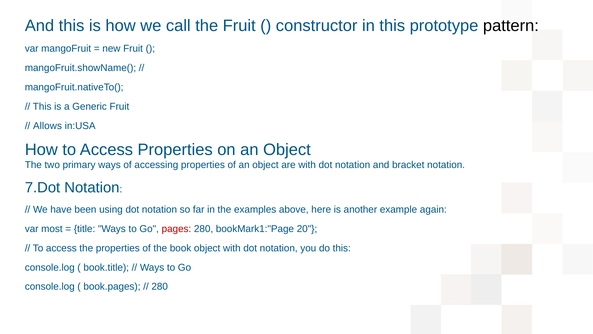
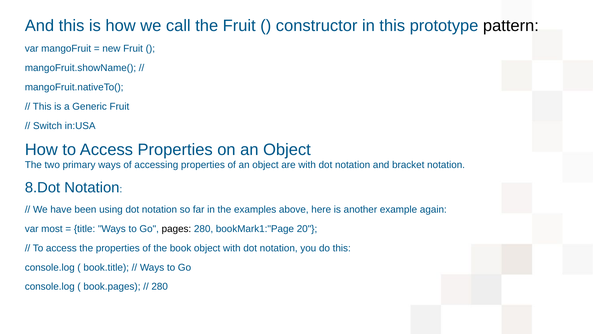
Allows: Allows -> Switch (48, 126)
7.Dot: 7.Dot -> 8.Dot (43, 187)
pages colour: red -> black (176, 229)
